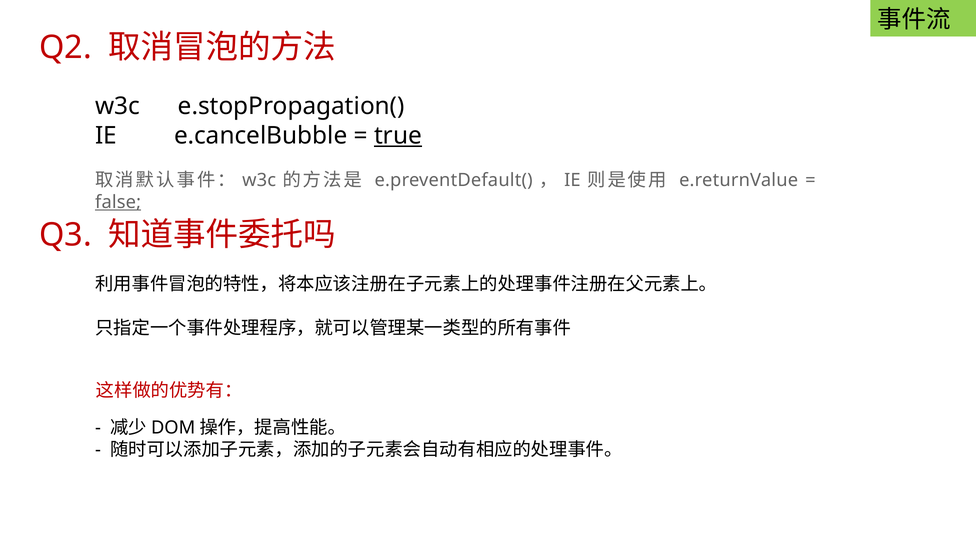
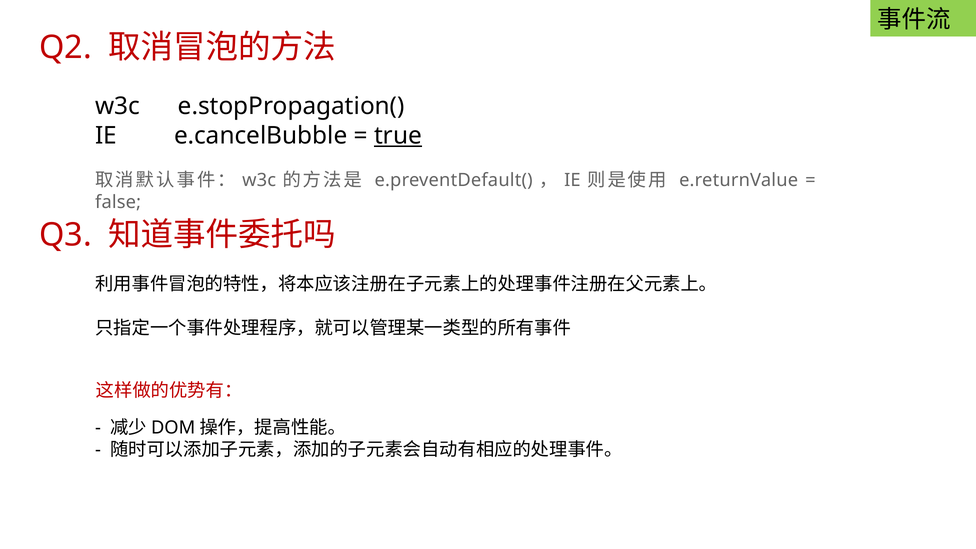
false underline: present -> none (118, 202)
